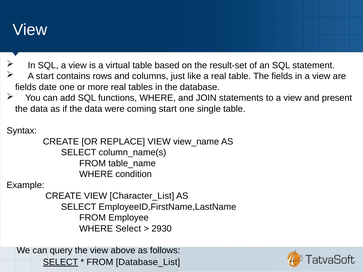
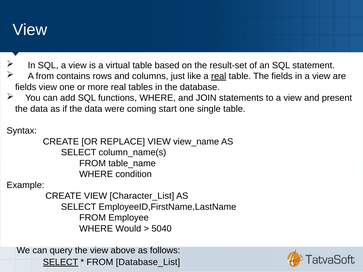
A start: start -> from (45, 76)
real underline: none -> present (219, 76)
fields date: date -> view (48, 87)
WHERE Select: Select -> Would (128, 229)
2930: 2930 -> 5040 (162, 229)
